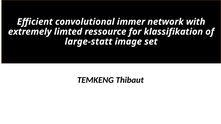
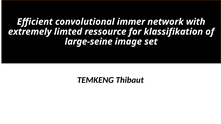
large-statt: large-statt -> large-seine (89, 42)
